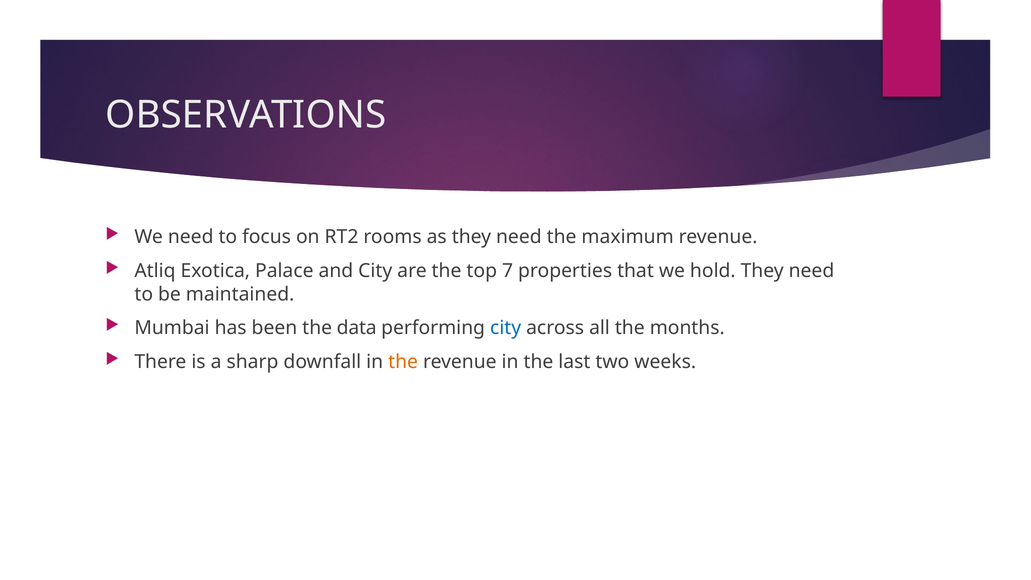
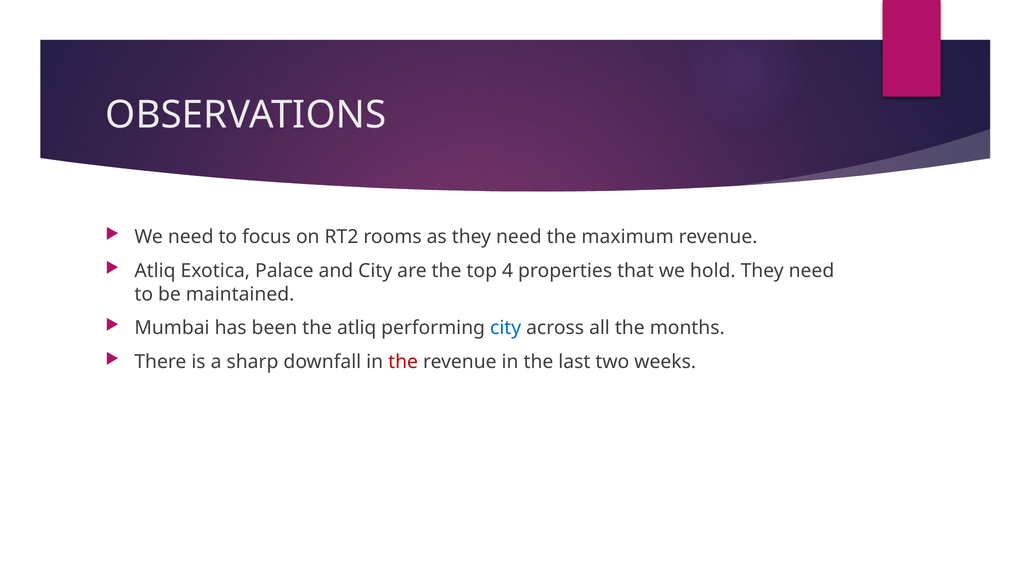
7: 7 -> 4 (508, 271)
the data: data -> atliq (357, 328)
the colour: orange -> red (403, 362)
